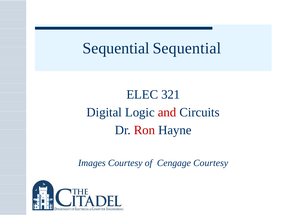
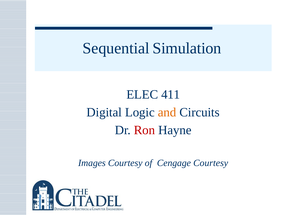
Sequential Sequential: Sequential -> Simulation (187, 48)
321: 321 -> 411 (171, 94)
and colour: red -> orange (167, 112)
